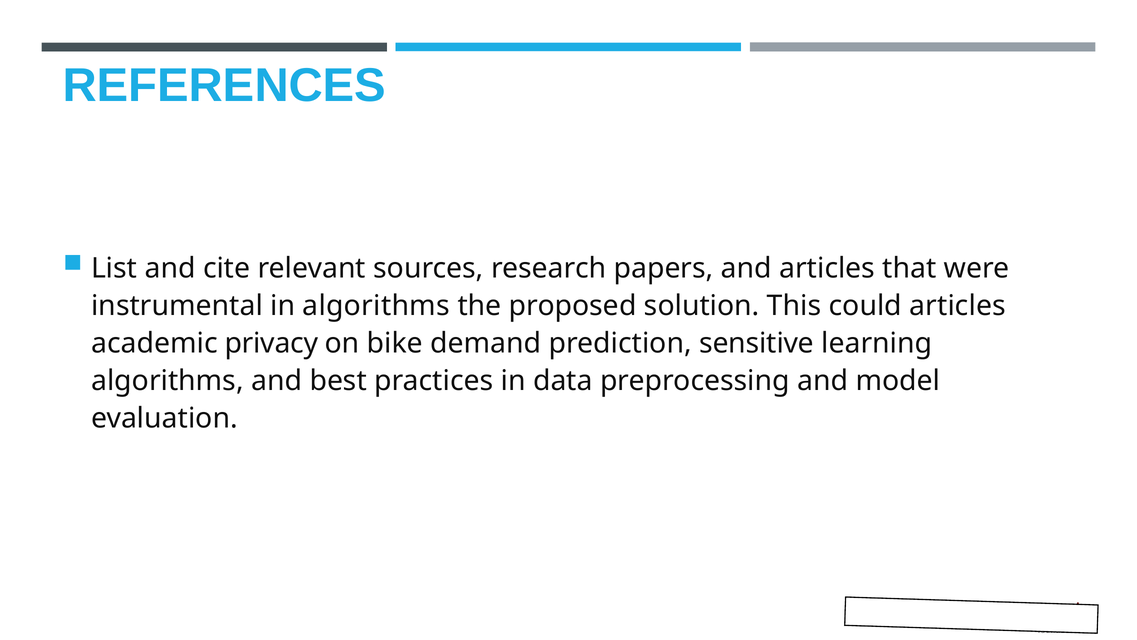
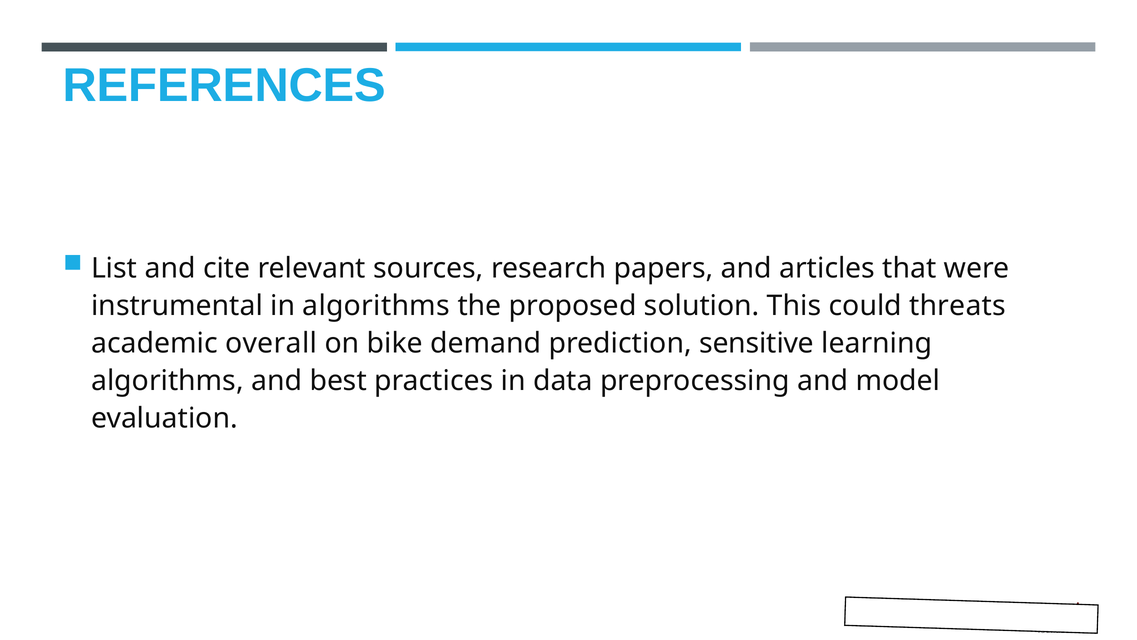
could articles: articles -> threats (958, 305)
privacy: privacy -> overall (271, 343)
